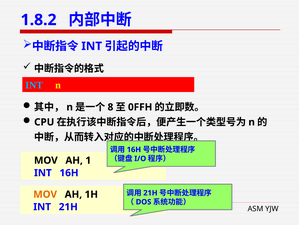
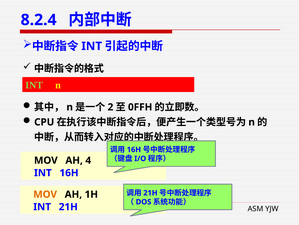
1.8.2: 1.8.2 -> 8.2.4 (39, 20)
INT colour: light blue -> light green (34, 85)
8: 8 -> 2 (110, 107)
1: 1 -> 4 (88, 160)
